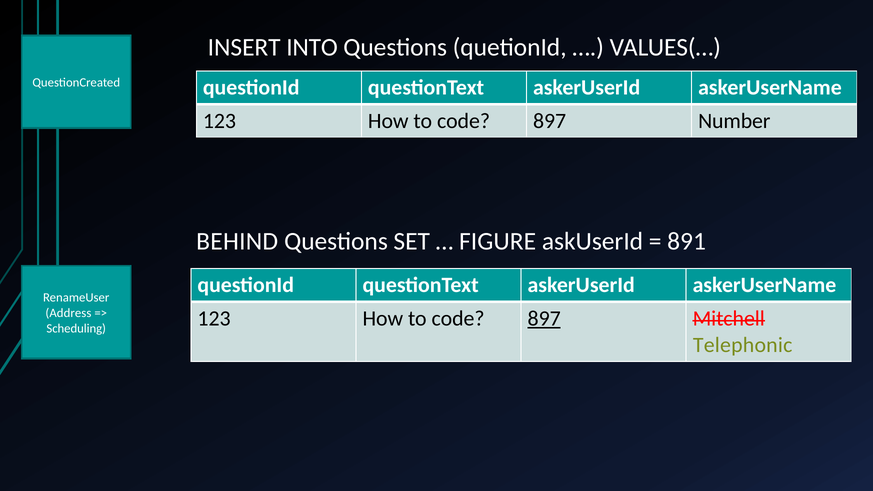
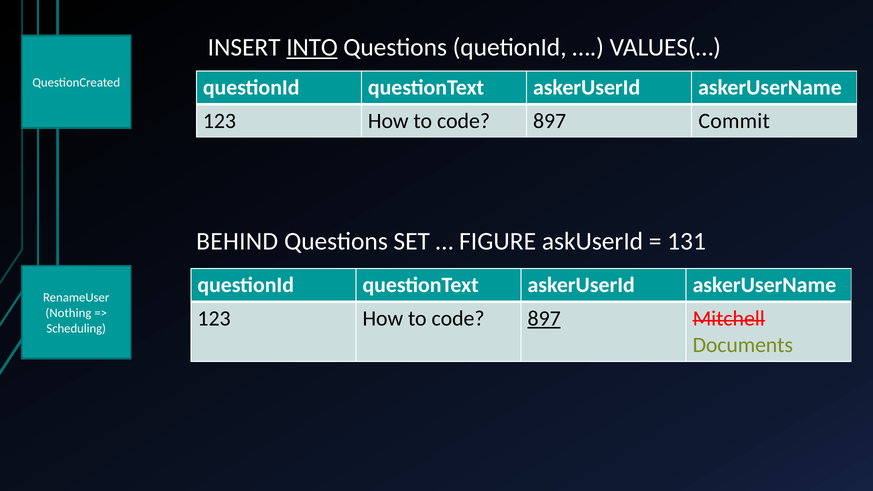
INTO underline: none -> present (312, 48)
Number: Number -> Commit (734, 121)
891: 891 -> 131 (687, 242)
Address: Address -> Nothing (68, 313)
Telephonic: Telephonic -> Documents (743, 345)
